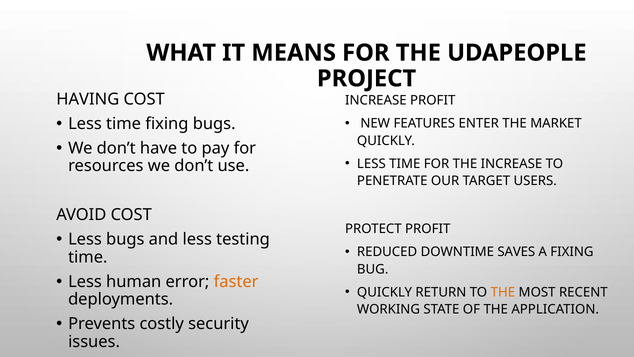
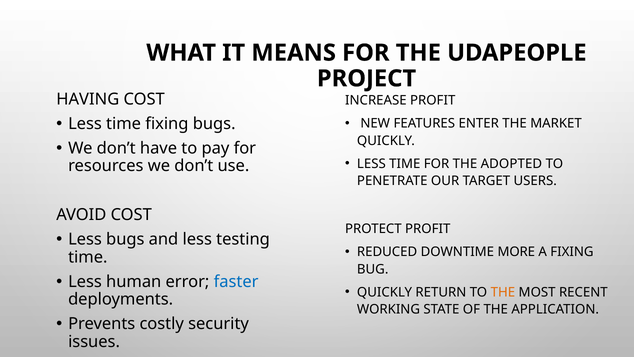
THE INCREASE: INCREASE -> ADOPTED (511, 164)
SAVES: SAVES -> MORE (516, 252)
faster colour: orange -> blue (236, 281)
